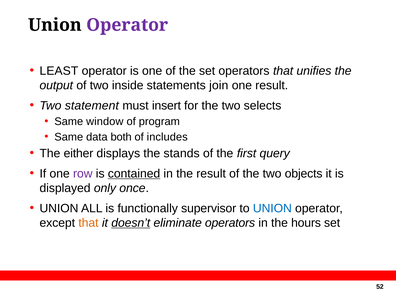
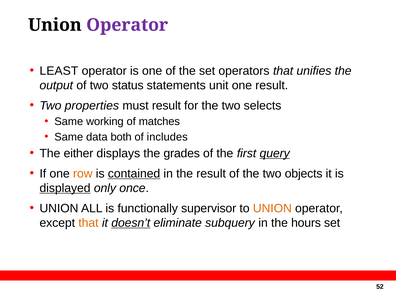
inside: inside -> status (128, 85)
join: join -> unit (219, 85)
statement: statement -> properties (92, 106)
must insert: insert -> result (166, 106)
window: window -> working (105, 122)
program: program -> matches (159, 122)
stands: stands -> grades (182, 153)
query underline: none -> present (275, 153)
row colour: purple -> orange (83, 174)
displayed underline: none -> present (65, 188)
UNION colour: blue -> orange (272, 208)
eliminate operators: operators -> subquery (230, 223)
